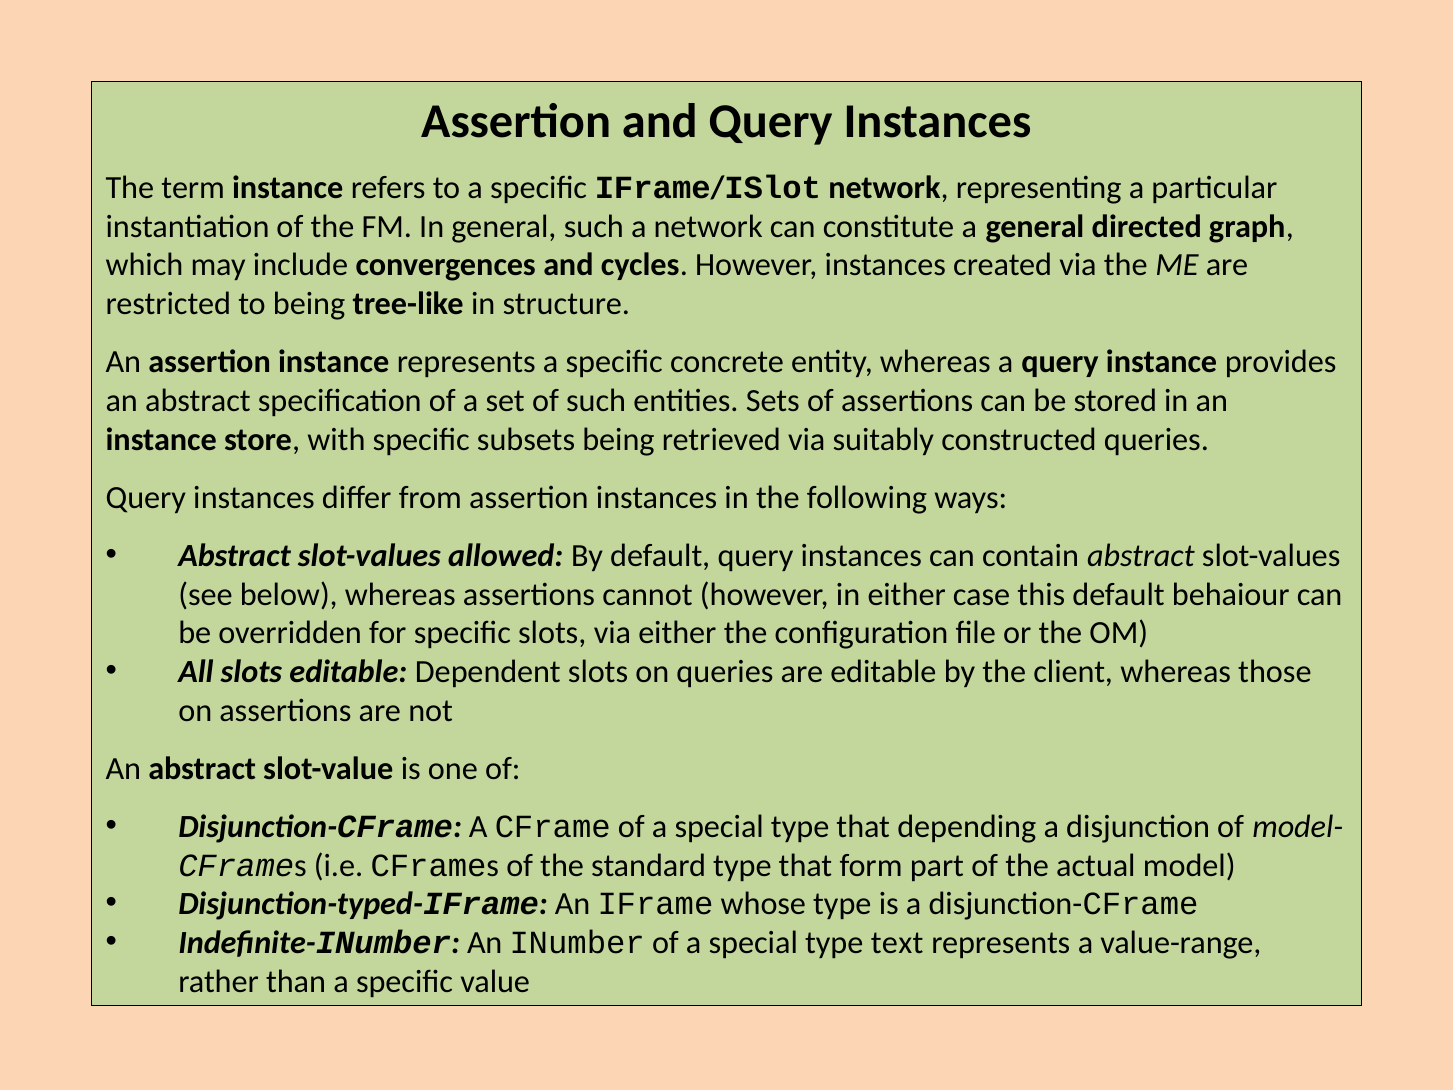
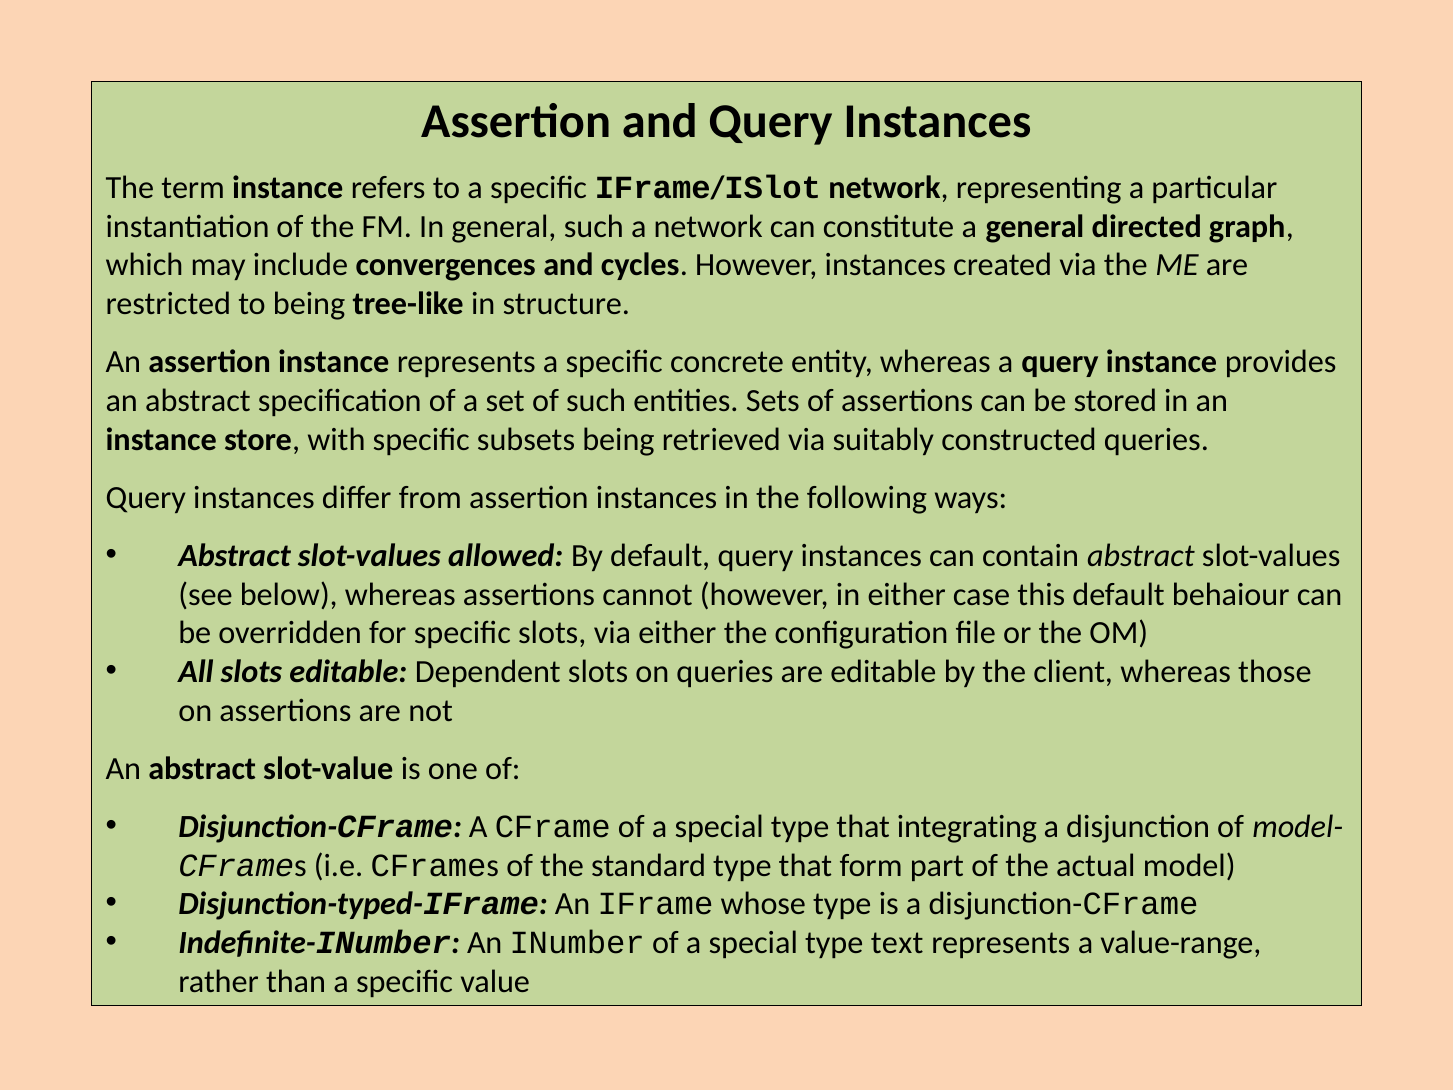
depending: depending -> integrating (967, 827)
